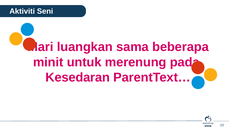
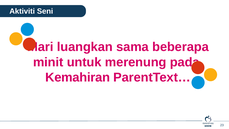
Kesedaran: Kesedaran -> Kemahiran (78, 77)
